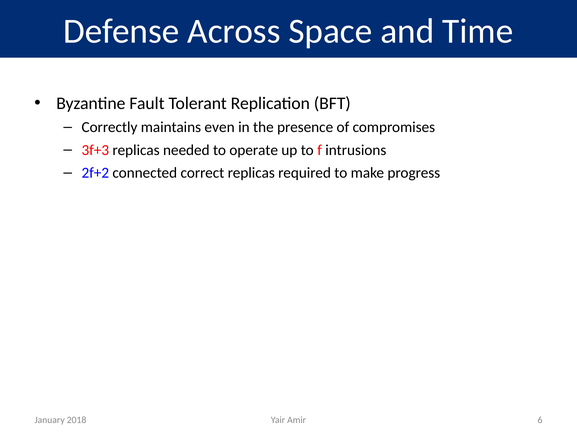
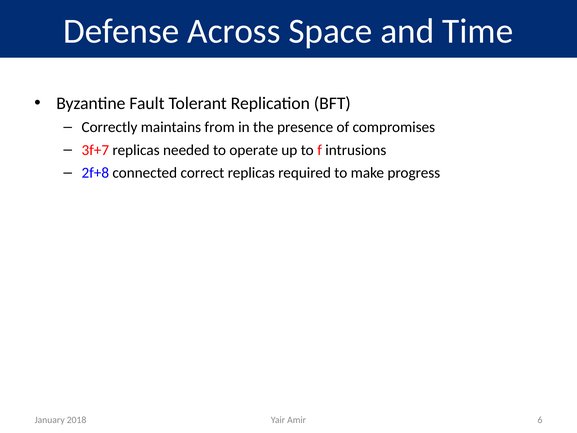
even: even -> from (220, 127)
3f+3: 3f+3 -> 3f+7 (95, 150)
2f+2: 2f+2 -> 2f+8 (95, 173)
